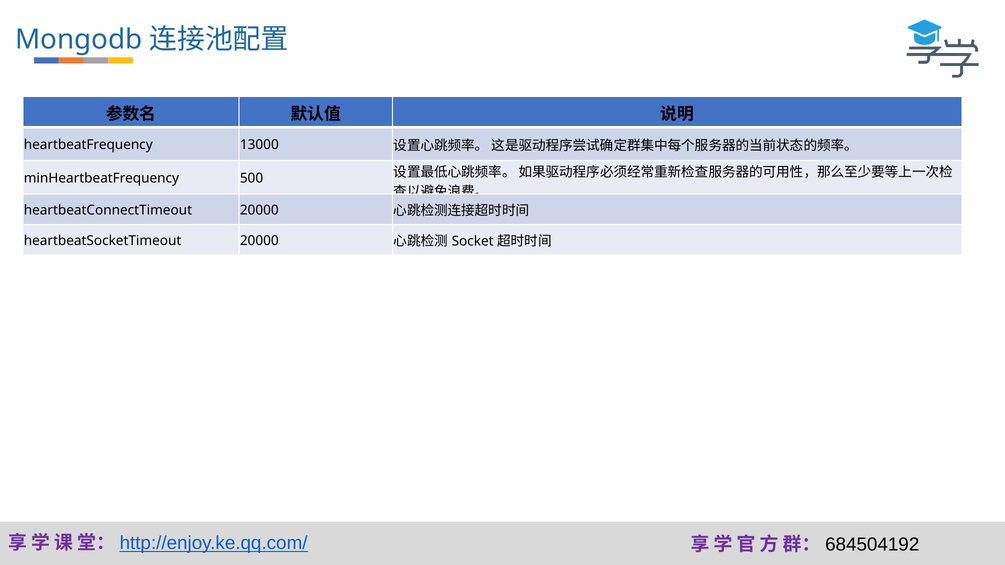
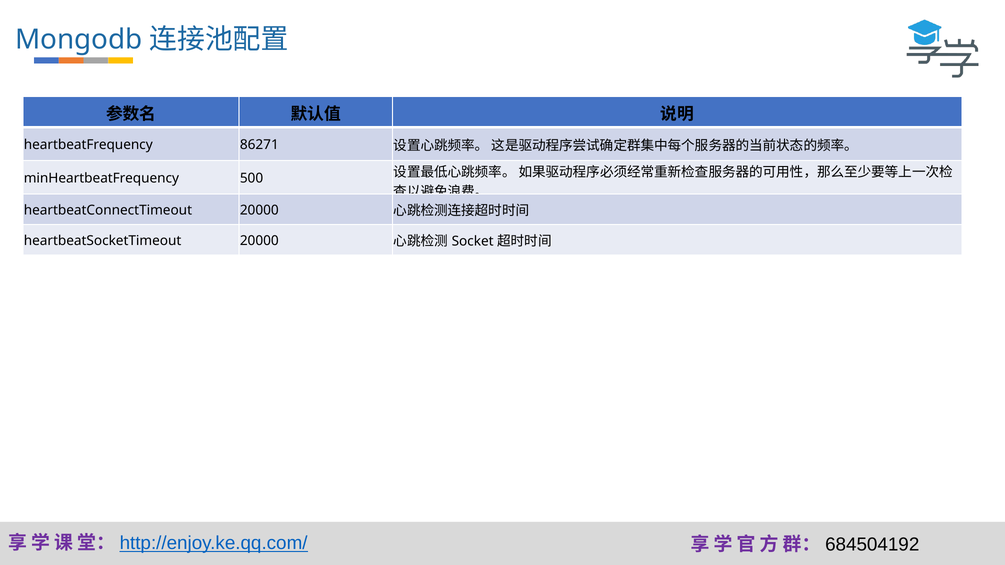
13000: 13000 -> 86271 (259, 145)
